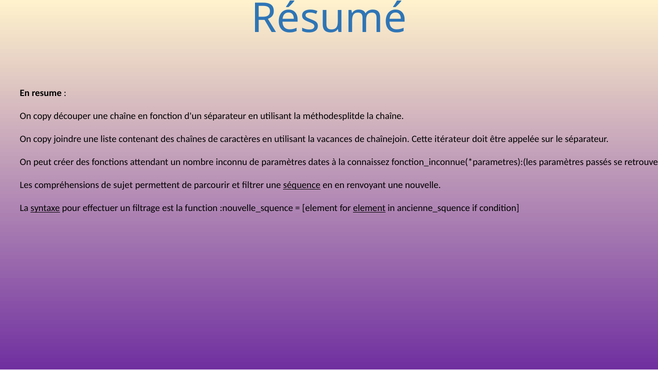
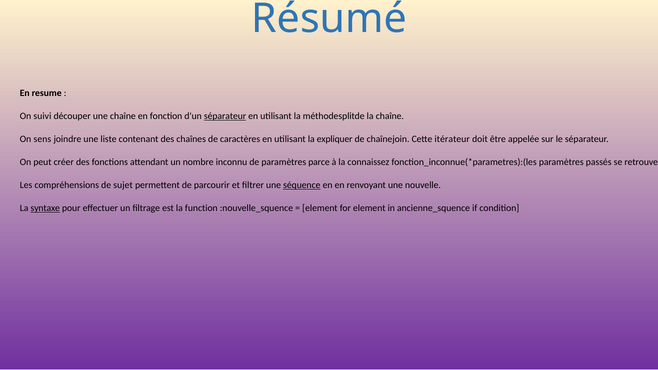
copy: copy -> suivi (42, 116)
séparateur underline: none -> present (225, 116)
copy: copy -> sens (42, 139)
vacances: vacances -> expliquer (335, 139)
dates: dates -> parce (319, 162)
element underline: present -> none (369, 208)
